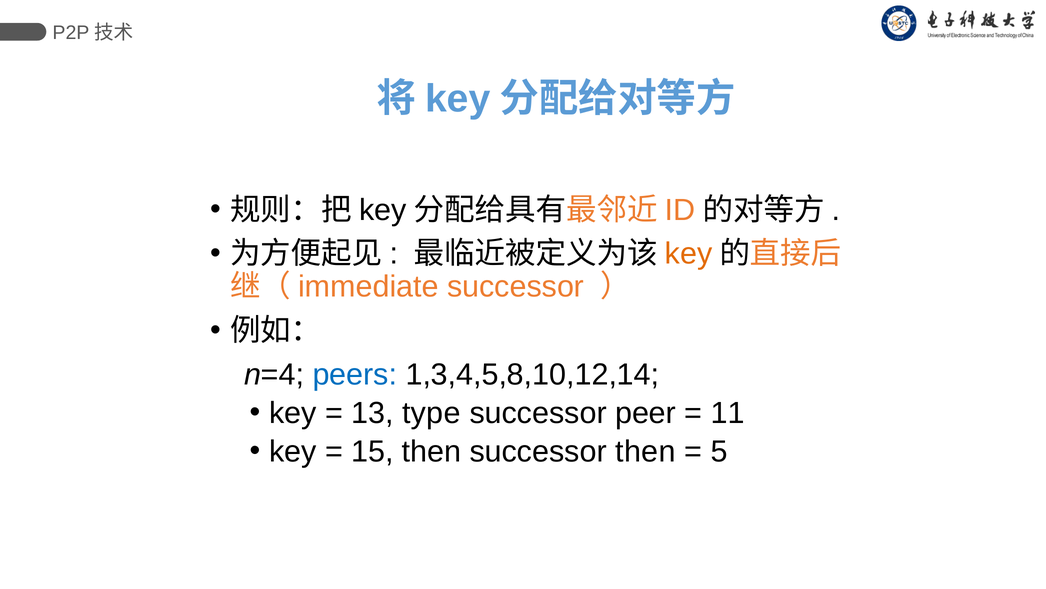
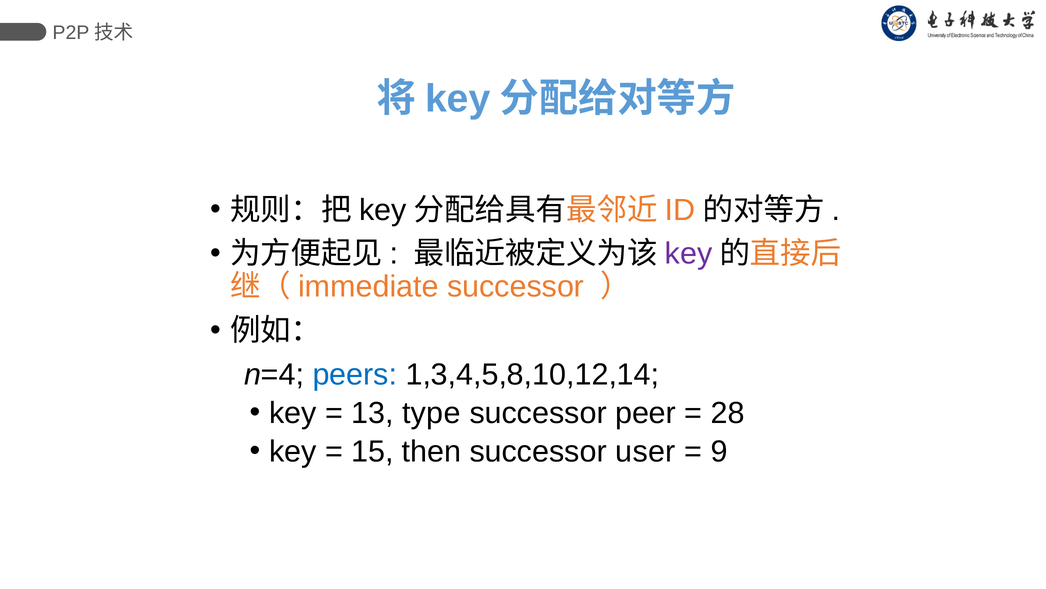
key colour: orange -> purple (689, 254)
11: 11 -> 28 (728, 413)
successor then: then -> user (645, 451)
5: 5 -> 9 (719, 451)
